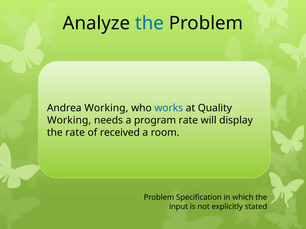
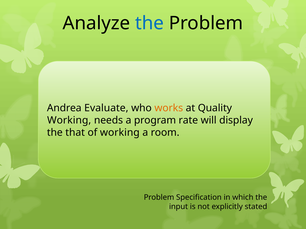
Andrea Working: Working -> Evaluate (106, 108)
works colour: blue -> orange (169, 108)
the rate: rate -> that (75, 133)
of received: received -> working (120, 133)
